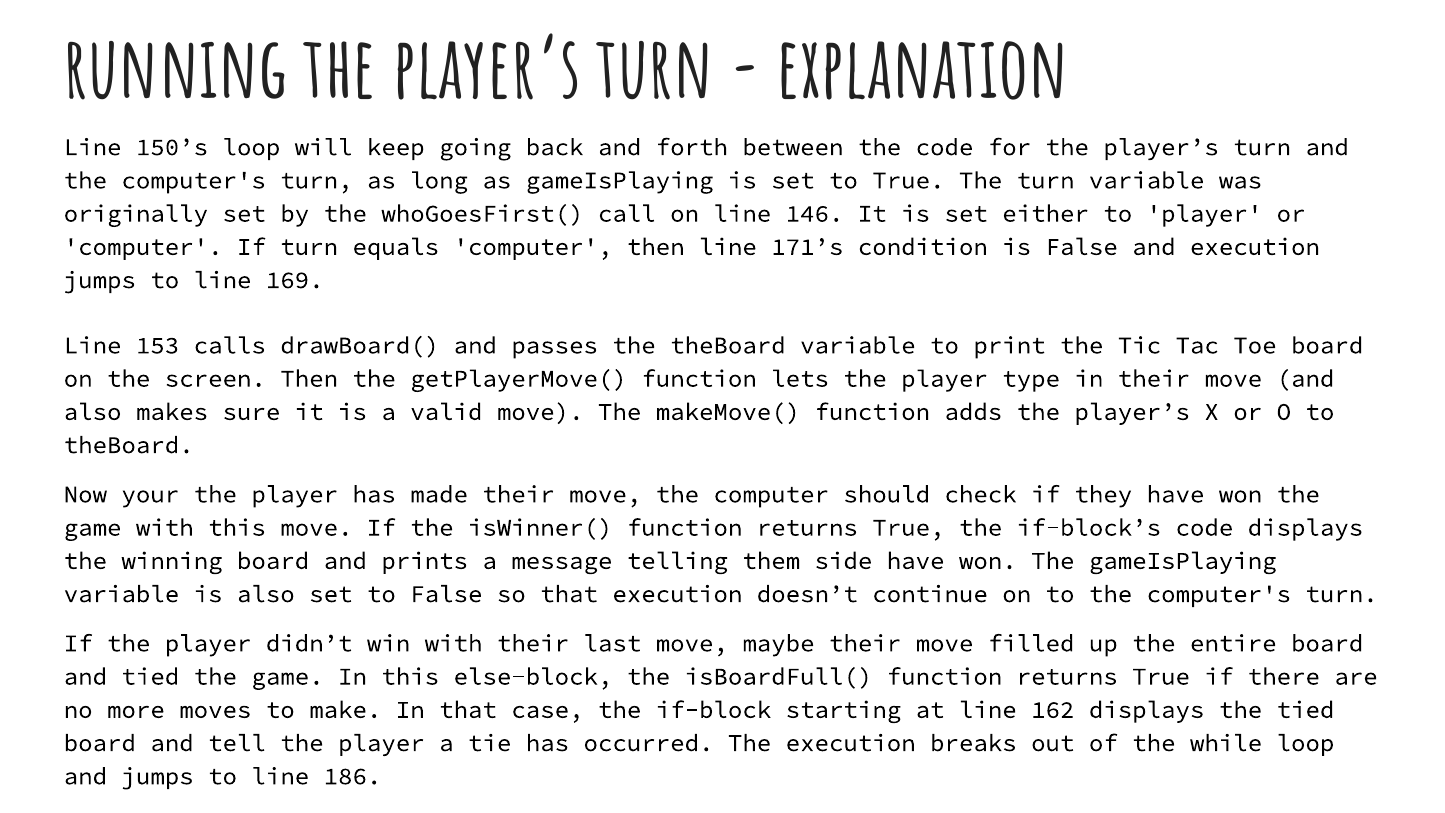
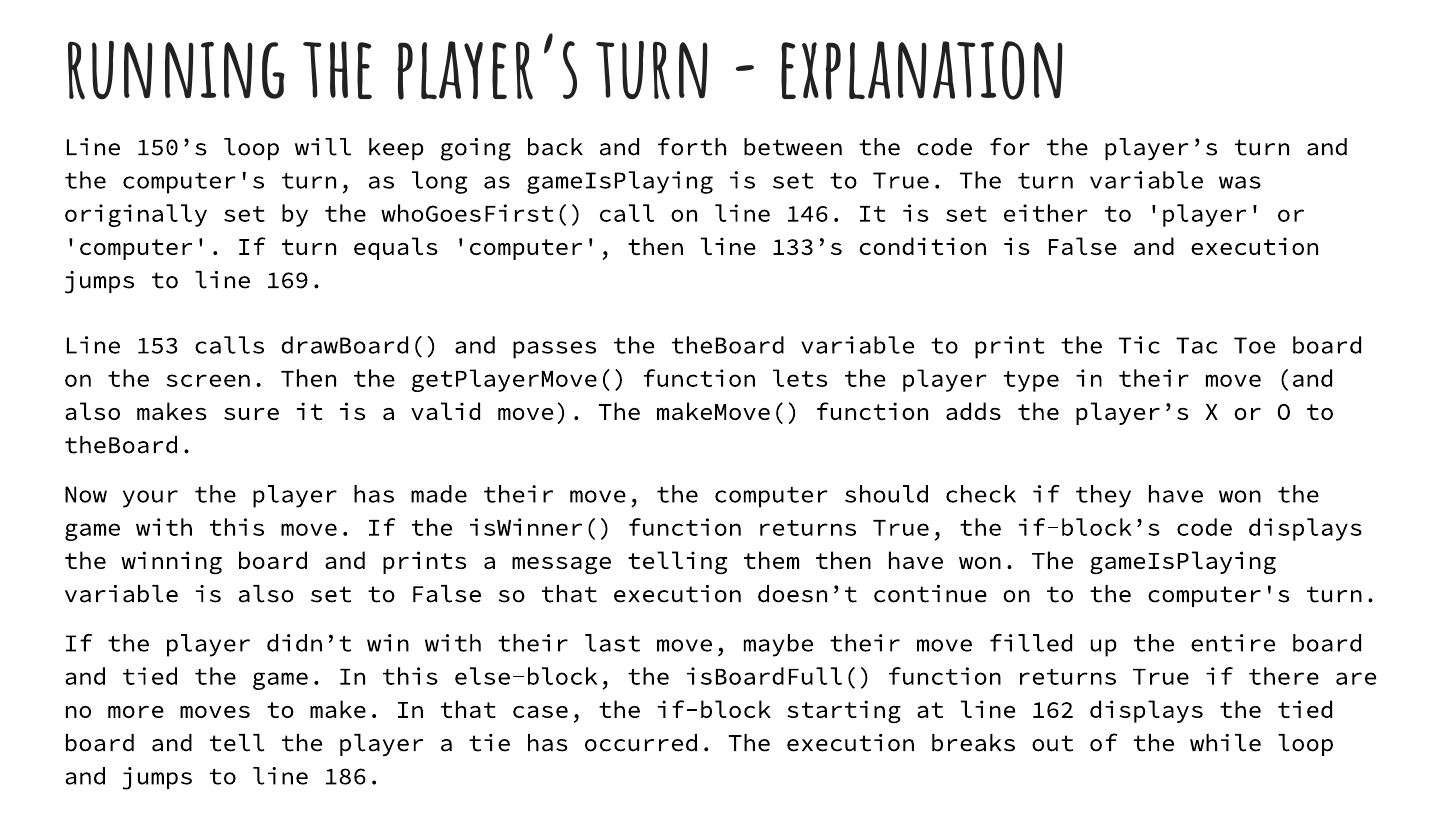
171’s: 171’s -> 133’s (807, 247)
them side: side -> then (843, 561)
